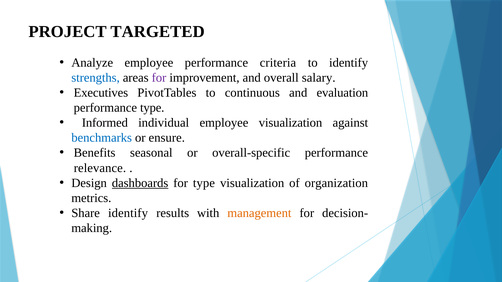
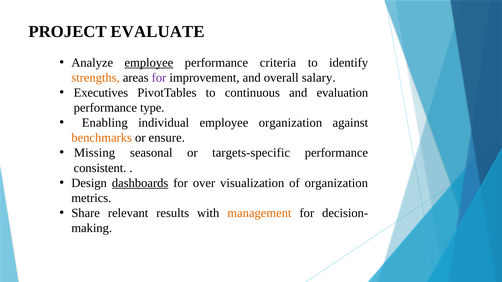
TARGETED: TARGETED -> EVALUATE (158, 32)
employee underline: none -> present (149, 63)
strengths colour: blue -> orange (96, 78)
Informed: Informed -> Enabling (105, 123)
employee visualization: visualization -> organization (290, 123)
benchmarks colour: blue -> orange (102, 138)
Benefits: Benefits -> Missing (95, 153)
overall-specific: overall-specific -> targets-specific (251, 153)
relevance: relevance -> consistent (100, 168)
for type: type -> over (204, 183)
Share identify: identify -> relevant (128, 213)
